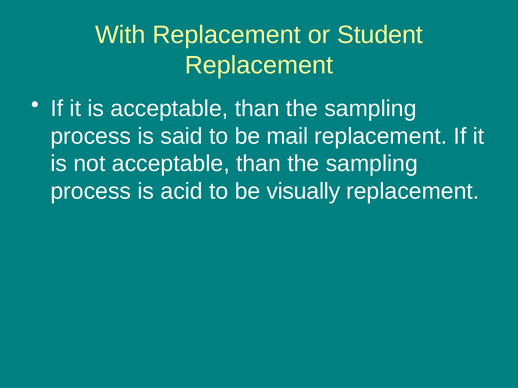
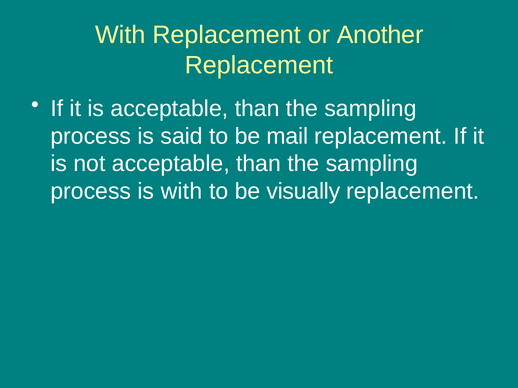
Student: Student -> Another (380, 35)
is acid: acid -> with (182, 192)
